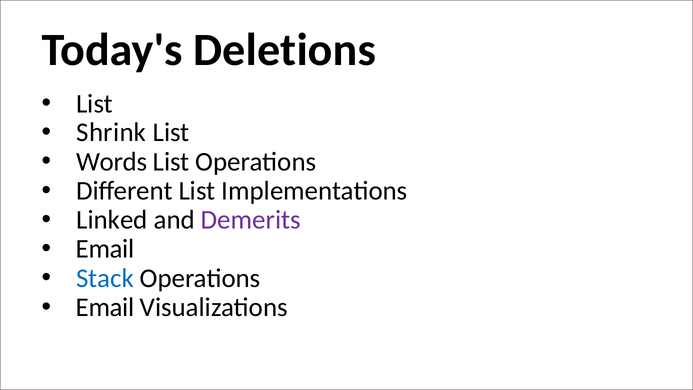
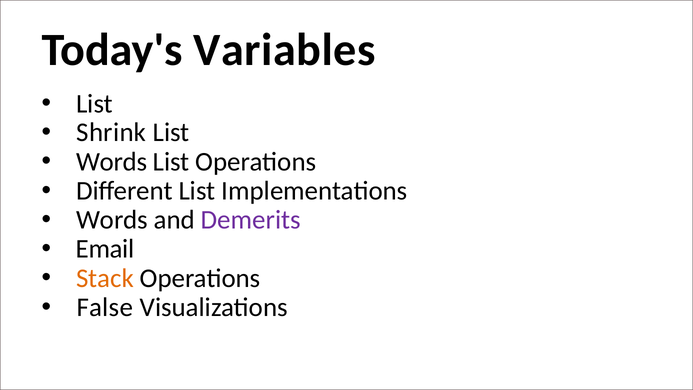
Deletions: Deletions -> Variables (284, 50)
Linked: Linked -> Words (112, 220)
Stack colour: blue -> orange (105, 278)
Email: Email -> False (105, 307)
